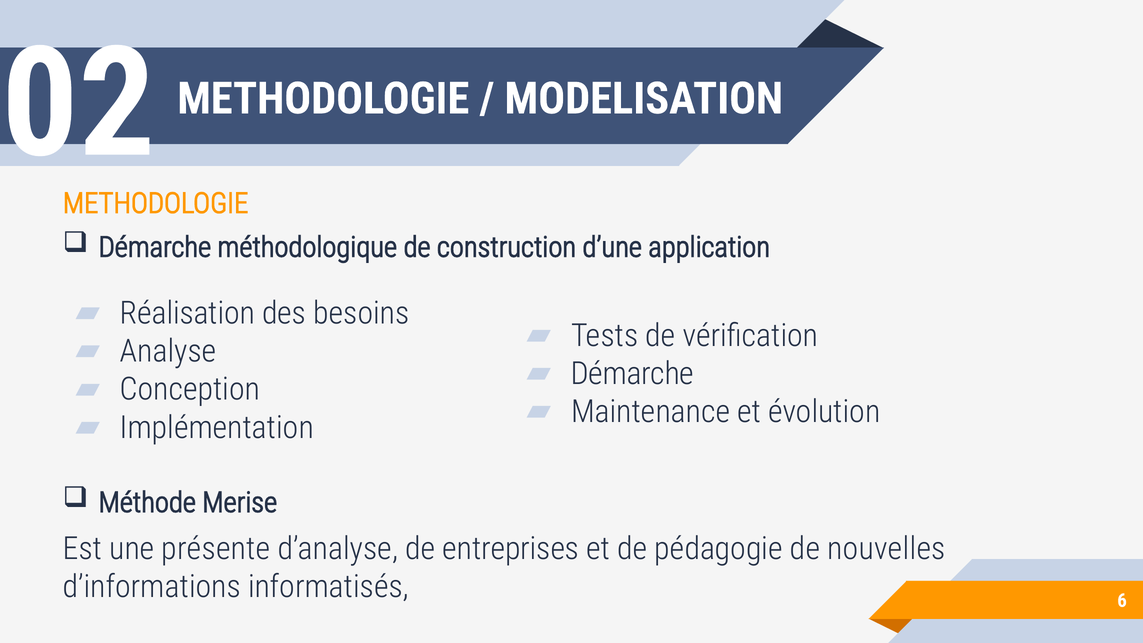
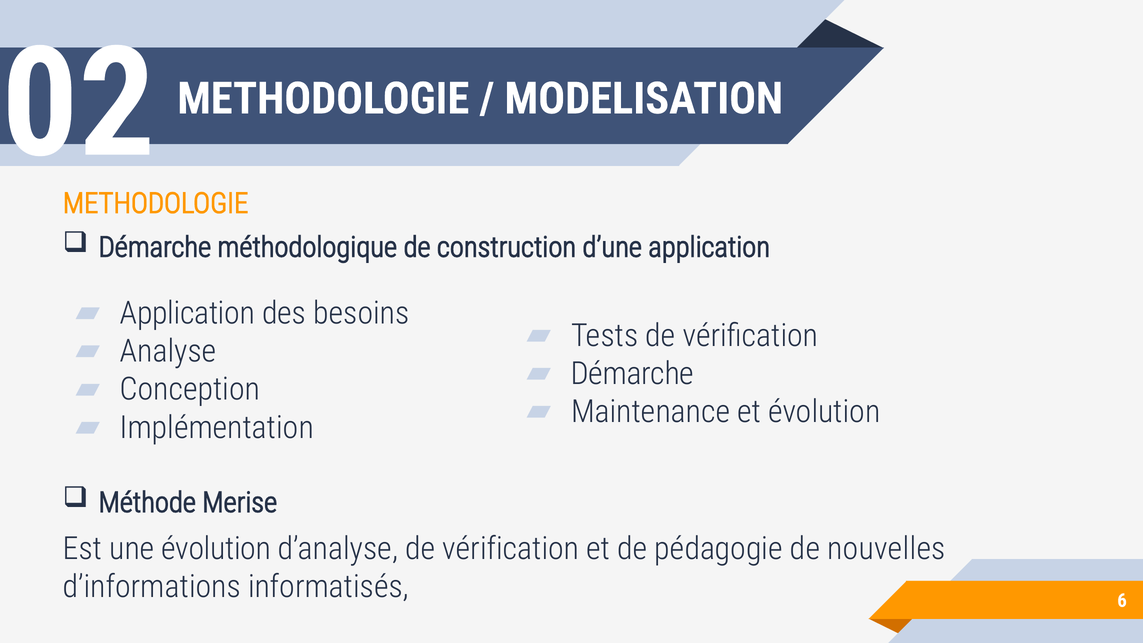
Réalisation: Réalisation -> Application (187, 313)
une présente: présente -> évolution (216, 549)
d’analyse de entreprises: entreprises -> vérification (511, 549)
